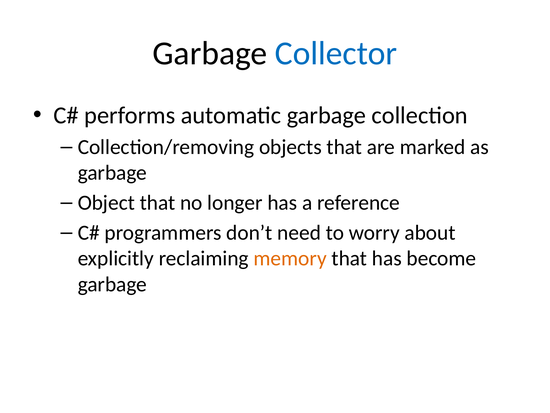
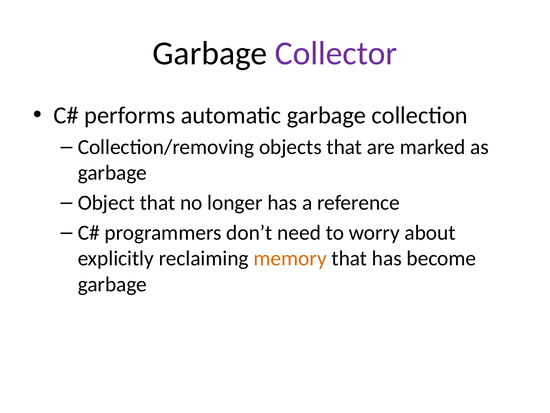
Collector colour: blue -> purple (336, 53)
